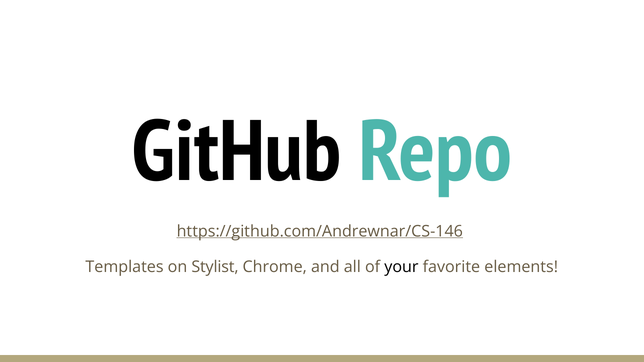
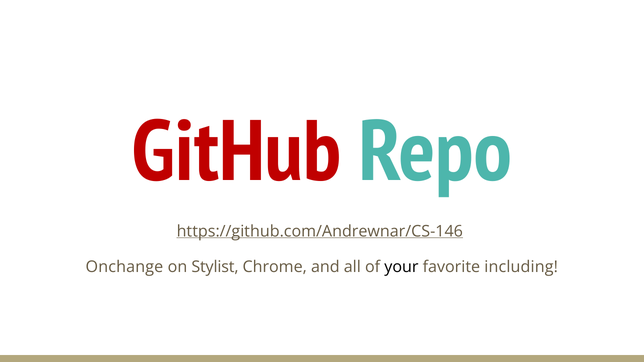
GitHub colour: black -> red (237, 152)
Templates: Templates -> Onchange (124, 267)
elements: elements -> including (521, 267)
